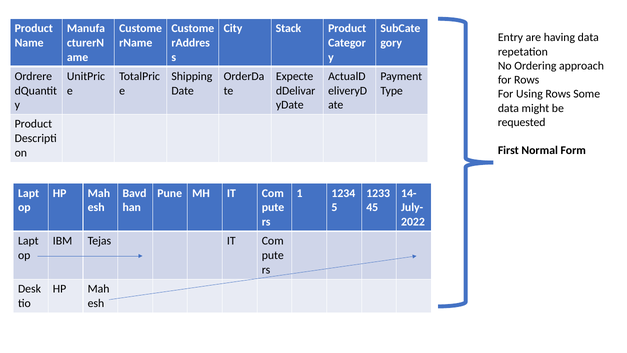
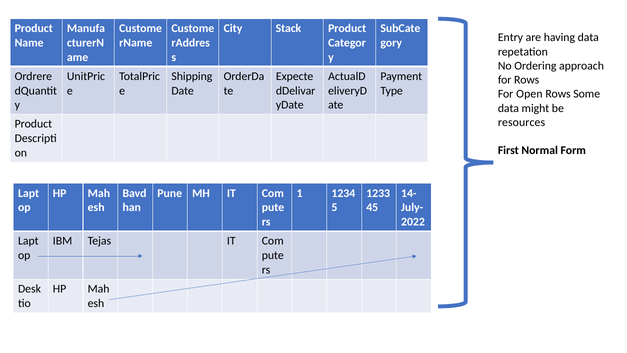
Using: Using -> Open (529, 94)
requested: requested -> resources (522, 122)
